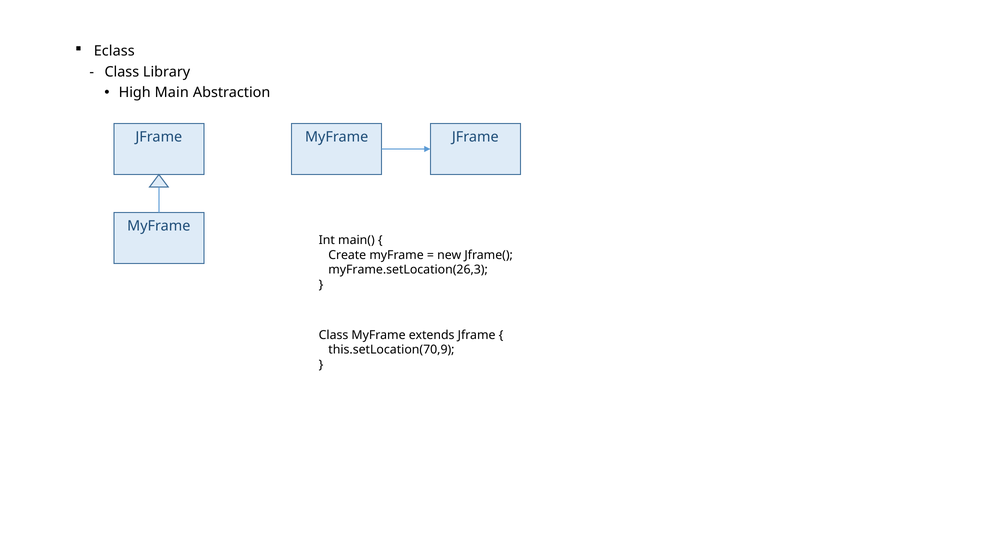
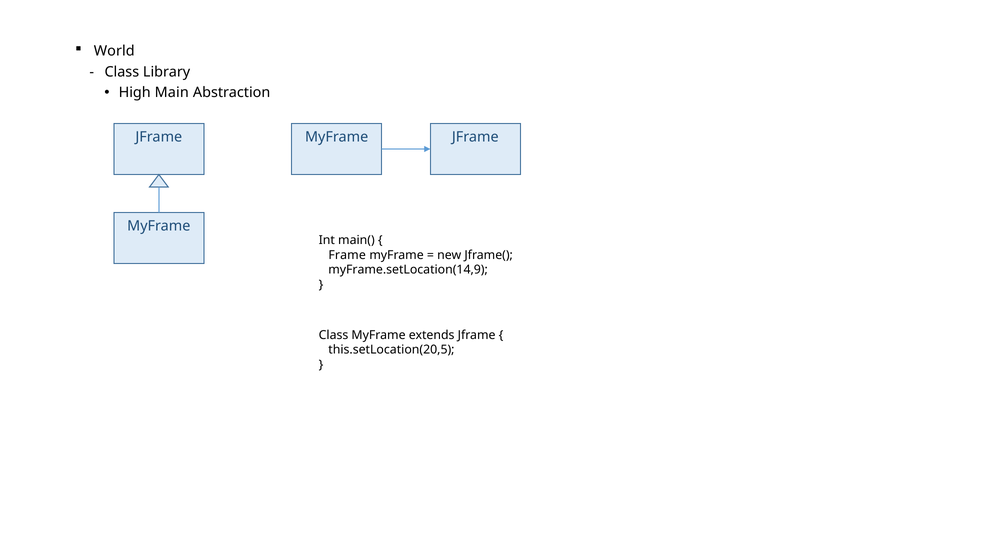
Eclass: Eclass -> World (114, 51)
Create: Create -> Frame (347, 255)
myFrame.setLocation(26,3: myFrame.setLocation(26,3 -> myFrame.setLocation(14,9 (408, 270)
this.setLocation(70,9: this.setLocation(70,9 -> this.setLocation(20,5 (391, 350)
